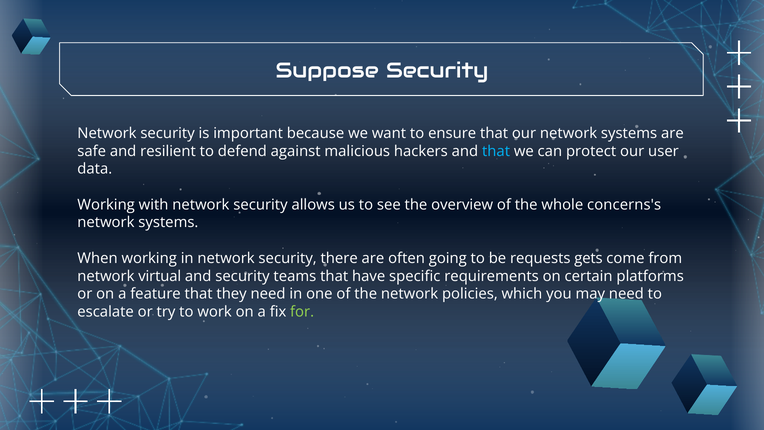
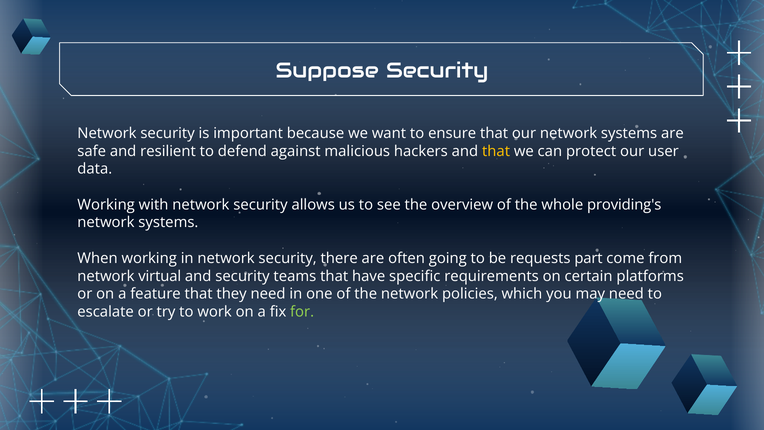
that colour: light blue -> yellow (496, 151)
concerns's: concerns's -> providing's (624, 205)
gets: gets -> part (589, 258)
